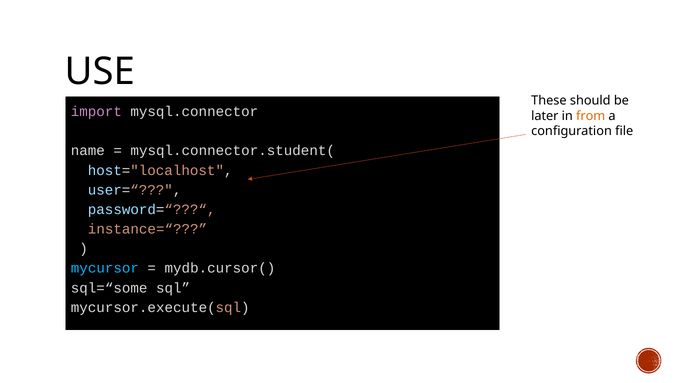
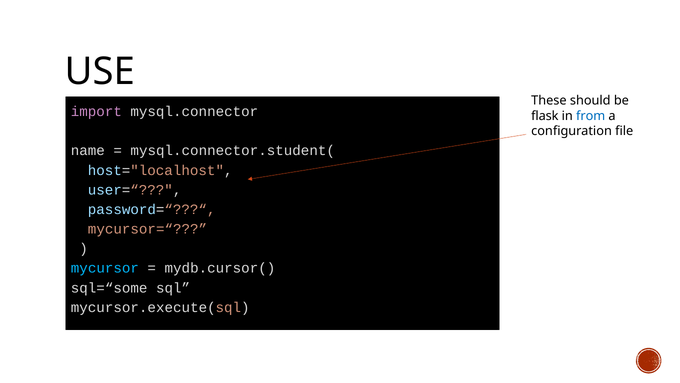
later: later -> flask (545, 116)
from colour: orange -> blue (591, 116)
instance=“: instance=“ -> mycursor=“ (147, 229)
